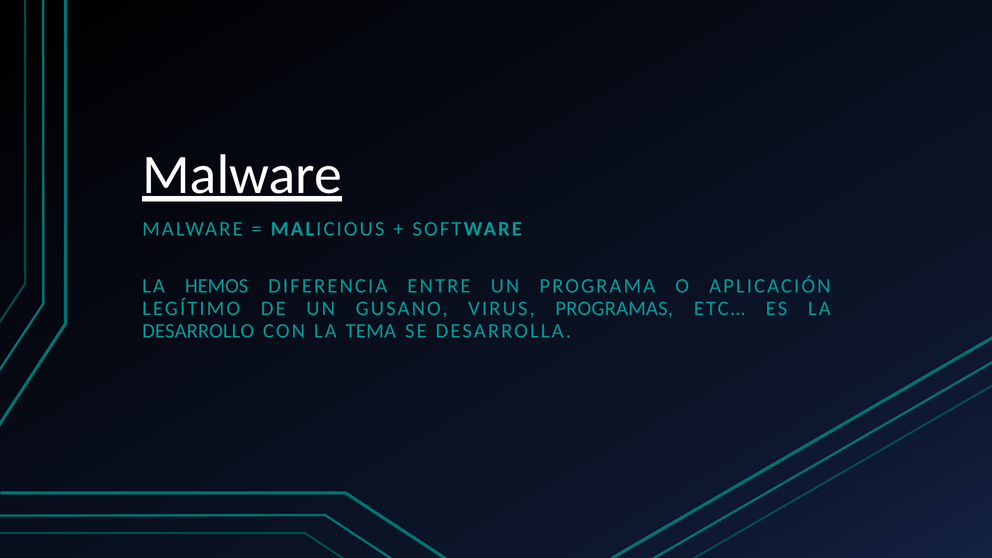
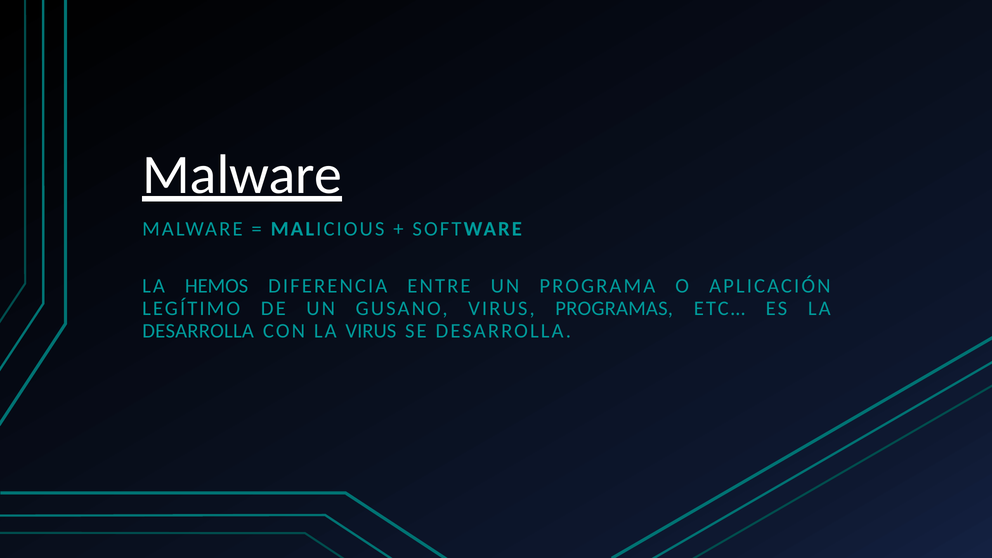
DESARROLLO: DESARROLLO -> DESARROLLA (198, 331)
LA TEMA: TEMA -> VIRUS (371, 331)
